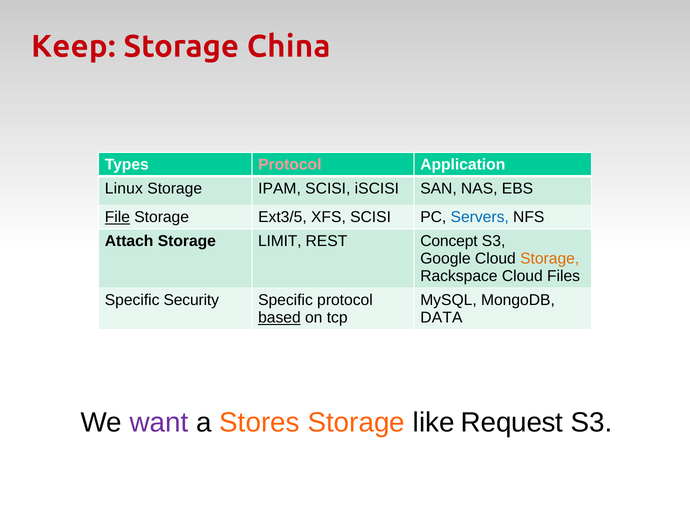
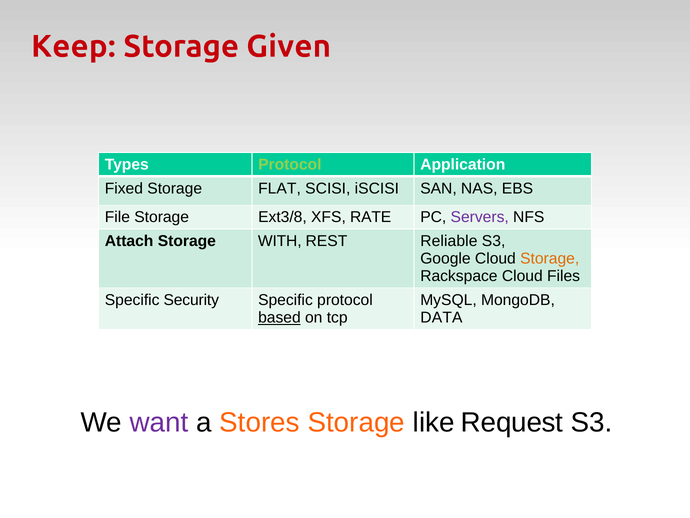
China: China -> Given (289, 46)
Protocol colour: pink -> light green (290, 164)
Linux: Linux -> Fixed (124, 188)
IPAM: IPAM -> FLAT (280, 188)
File underline: present -> none (117, 217)
Ext3/5: Ext3/5 -> Ext3/8 (282, 217)
XFS SCISI: SCISI -> RATE (371, 217)
Servers colour: blue -> purple (480, 217)
LIMIT: LIMIT -> WITH (280, 241)
Concept: Concept -> Reliable (449, 241)
